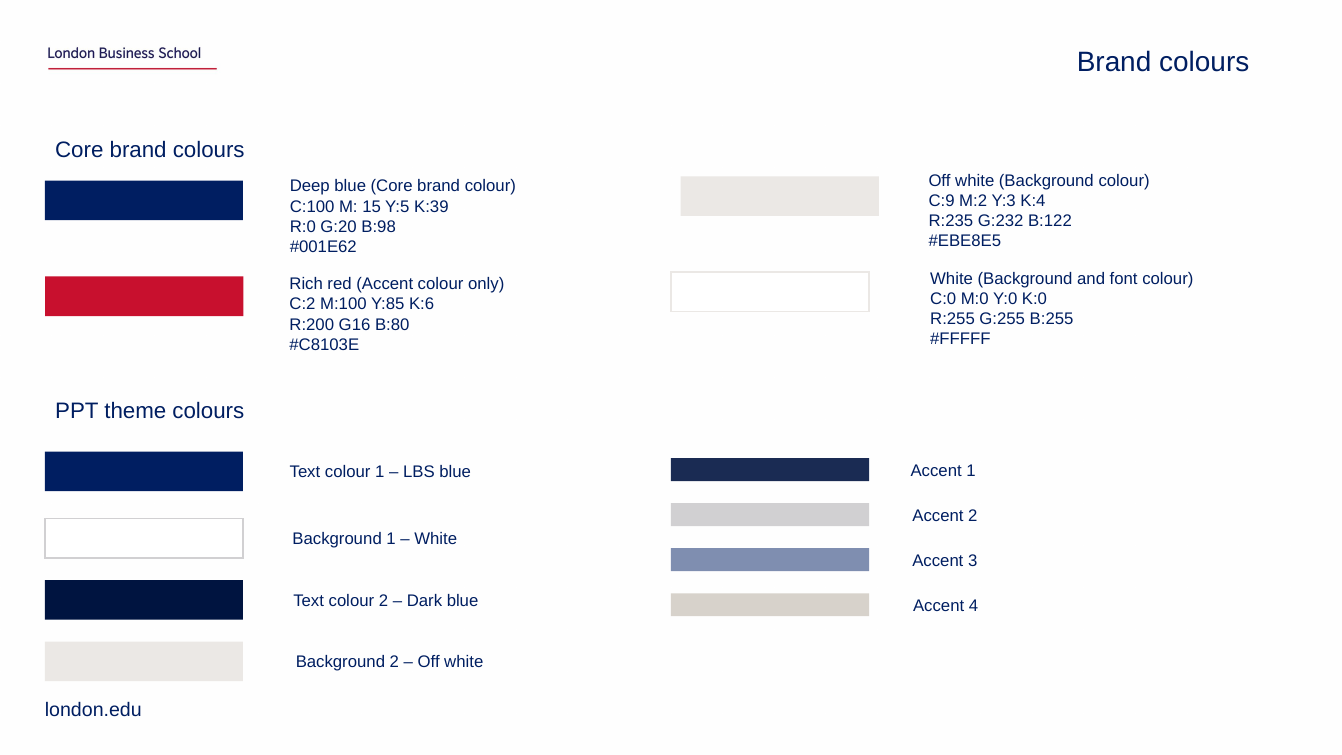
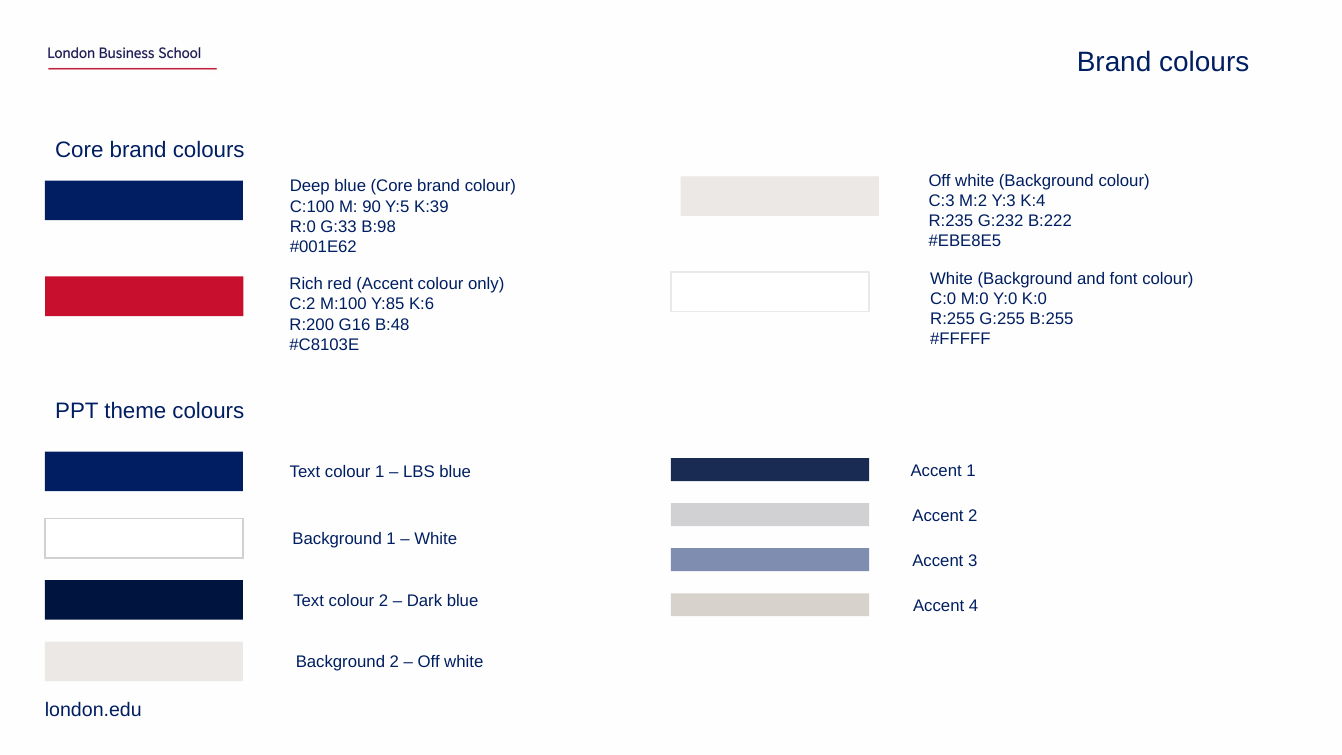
C:9: C:9 -> C:3 (942, 201)
15: 15 -> 90 (372, 206)
B:122: B:122 -> B:222 (1050, 221)
G:20: G:20 -> G:33 (339, 227)
B:80: B:80 -> B:48 (392, 324)
